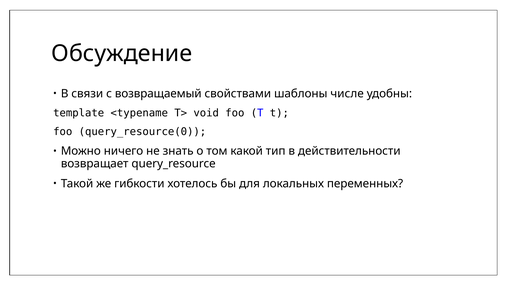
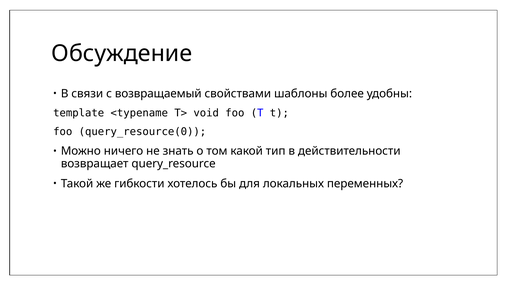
числе: числе -> более (347, 94)
